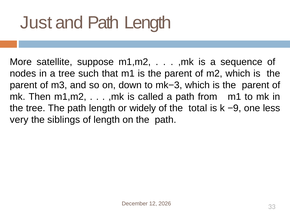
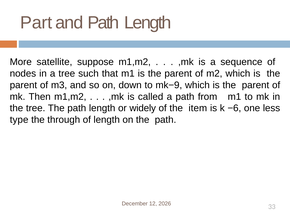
Just: Just -> Part (36, 23)
mk−3: mk−3 -> mk−9 (169, 85)
total: total -> item (198, 108)
−9: −9 -> −6 (234, 108)
very: very -> type (19, 120)
siblings: siblings -> through (64, 120)
